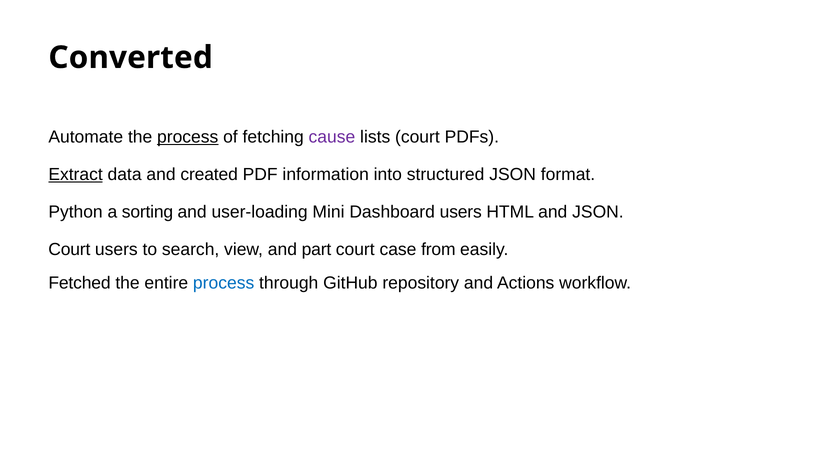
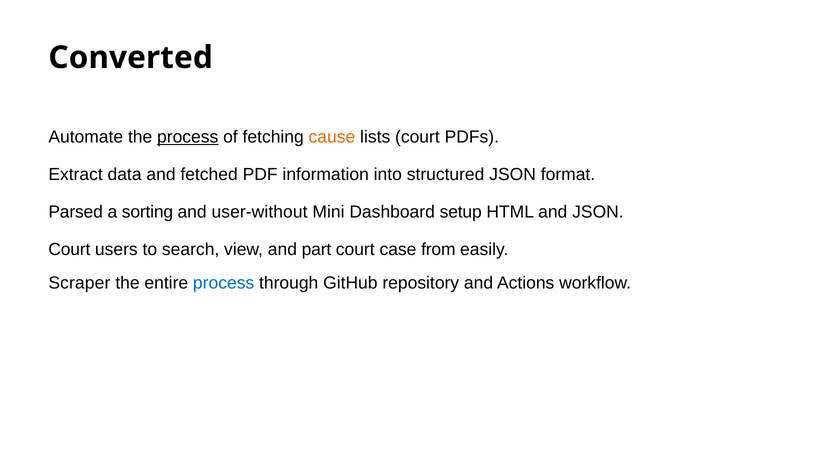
cause colour: purple -> orange (332, 137)
Extract underline: present -> none (76, 174)
created: created -> fetched (209, 174)
Python: Python -> Parsed (76, 212)
user-loading: user-loading -> user-without (260, 212)
Dashboard users: users -> setup (461, 212)
Fetched: Fetched -> Scraper (79, 283)
